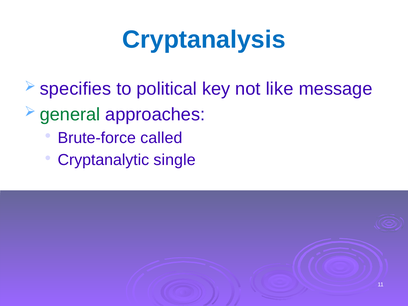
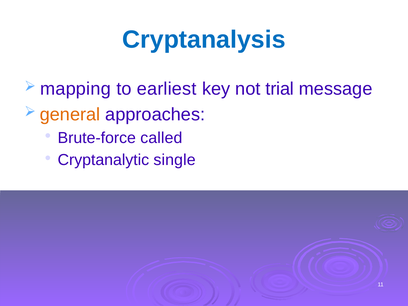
specifies: specifies -> mapping (75, 89)
political: political -> earliest (167, 89)
like: like -> trial (280, 89)
general colour: green -> orange (70, 114)
